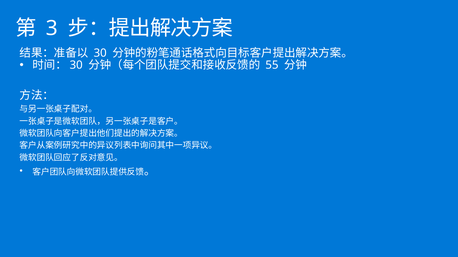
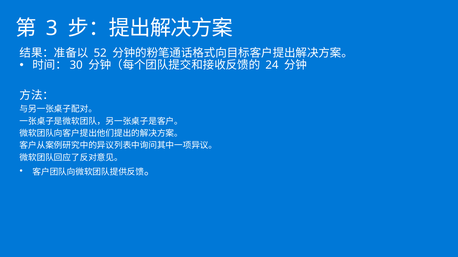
30: 30 -> 52 (100, 53)
55: 55 -> 24 (272, 65)
